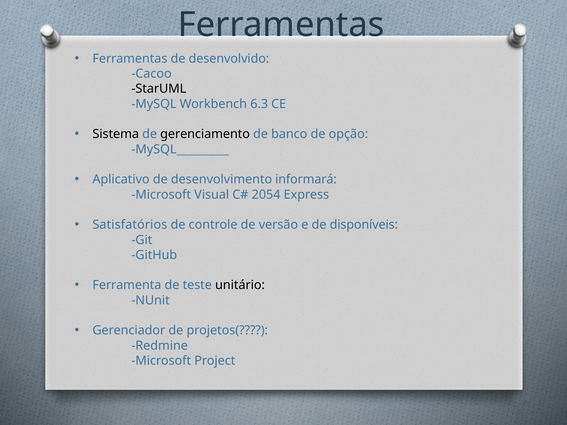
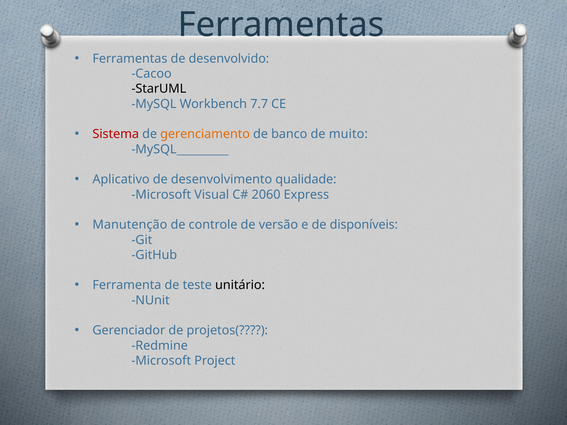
6.3: 6.3 -> 7.7 (259, 104)
Sistema colour: black -> red (116, 134)
gerenciamento colour: black -> orange (205, 134)
opção: opção -> muito (348, 134)
informará: informará -> qualidade (306, 180)
2054: 2054 -> 2060 (266, 195)
Satisfatórios: Satisfatórios -> Manutenção (130, 225)
